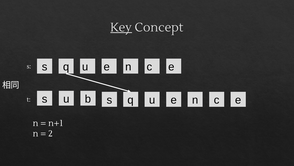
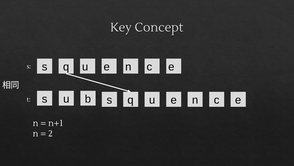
Key underline: present -> none (121, 27)
